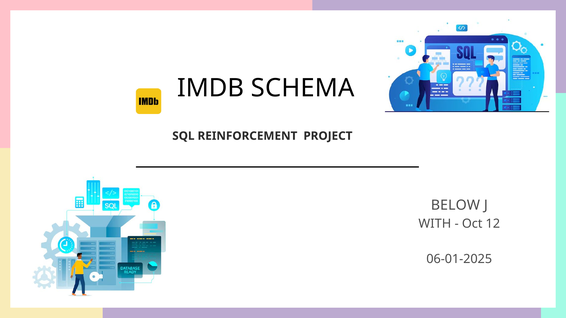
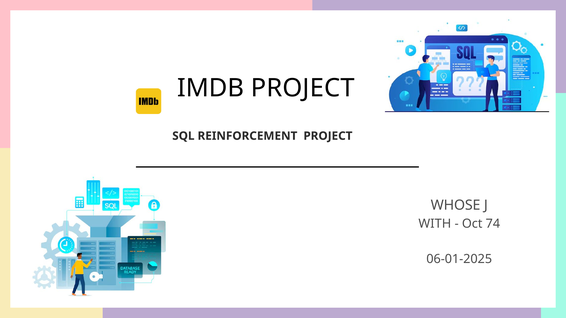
IMDB SCHEMA: SCHEMA -> PROJECT (303, 88)
BELOW: BELOW -> WHOSE (456, 206)
12: 12 -> 74 (493, 224)
